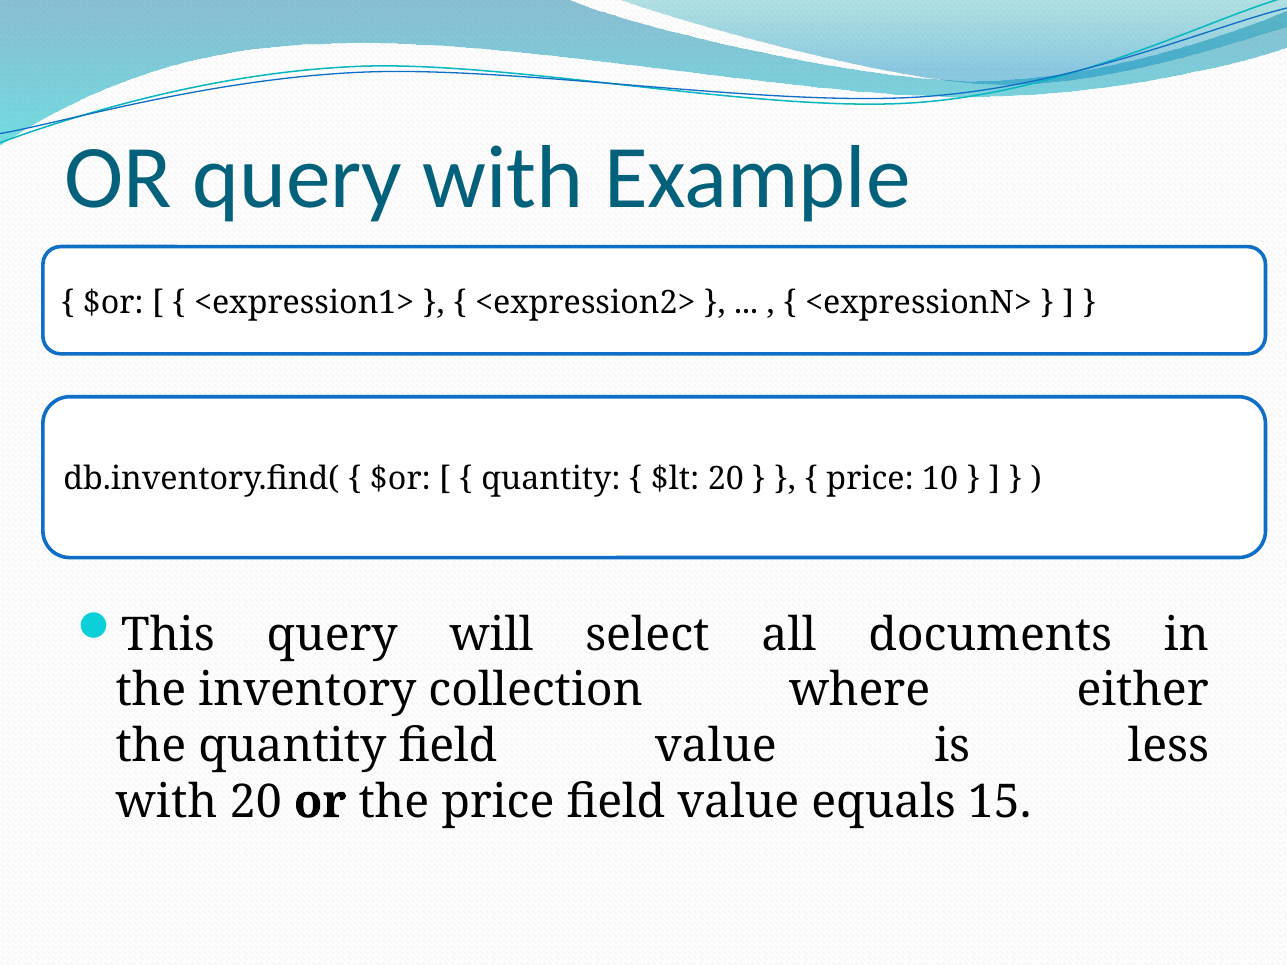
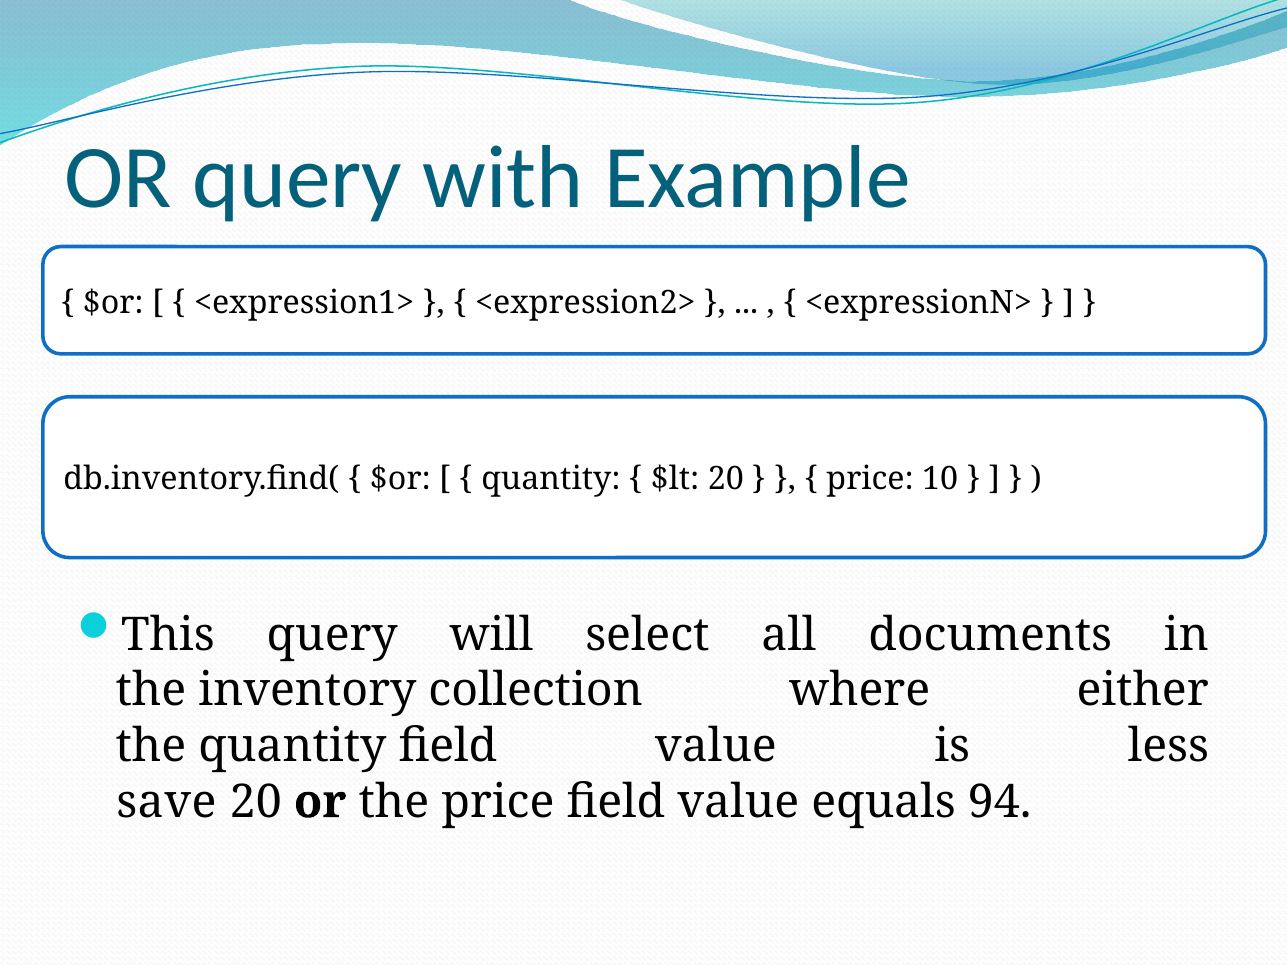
with: with -> save (166, 802)
15: 15 -> 94 (1000, 802)
